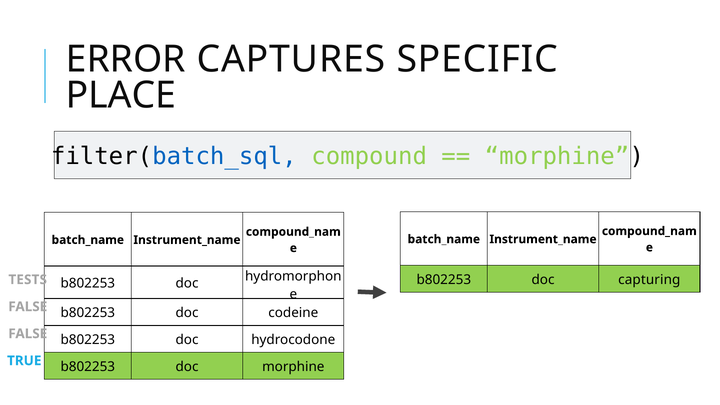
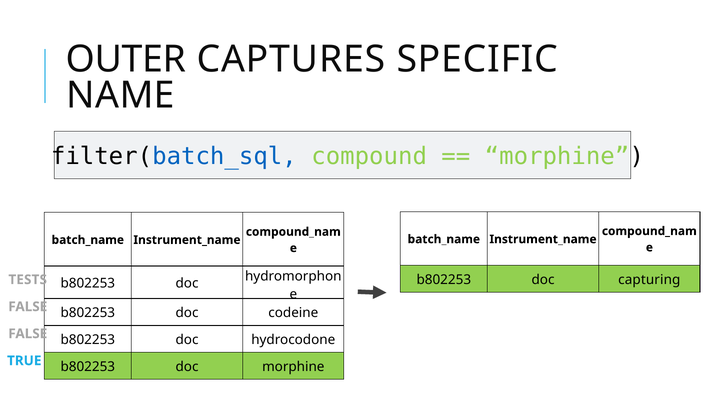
ERROR: ERROR -> OUTER (126, 59)
PLACE: PLACE -> NAME (121, 95)
